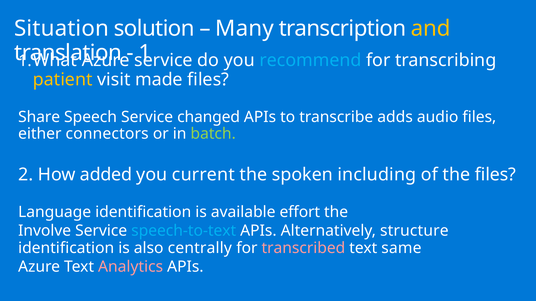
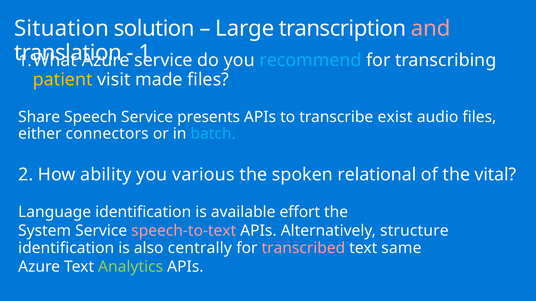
Many: Many -> Large (245, 29)
and colour: yellow -> pink (431, 29)
changed: changed -> presents (209, 117)
adds: adds -> exist (395, 117)
batch colour: light green -> light blue (213, 134)
added: added -> ability (106, 175)
current: current -> various (203, 175)
including: including -> relational (377, 175)
the files: files -> vital (495, 175)
Involve: Involve -> System (45, 231)
speech-to-text colour: light blue -> pink (184, 231)
Analytics colour: pink -> light green (131, 267)
